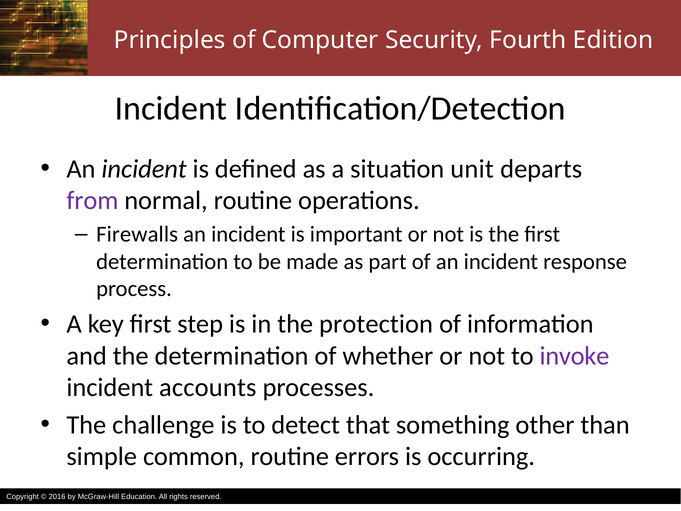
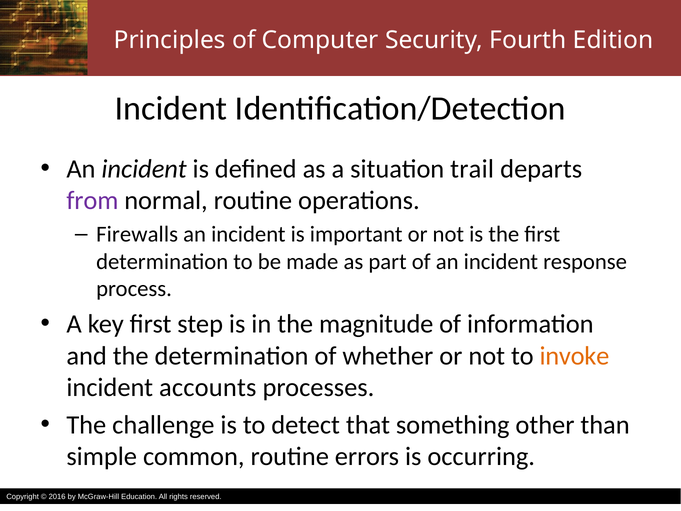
unit: unit -> trail (472, 169)
protection: protection -> magnitude (376, 324)
invoke colour: purple -> orange (574, 356)
